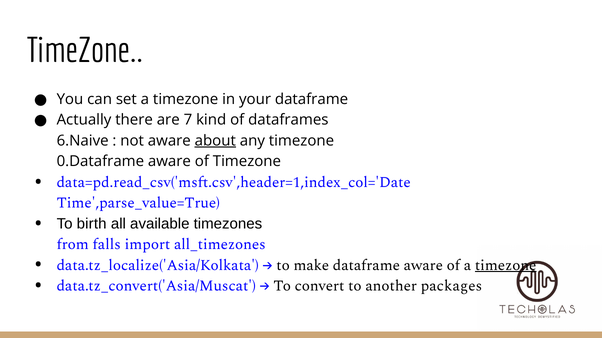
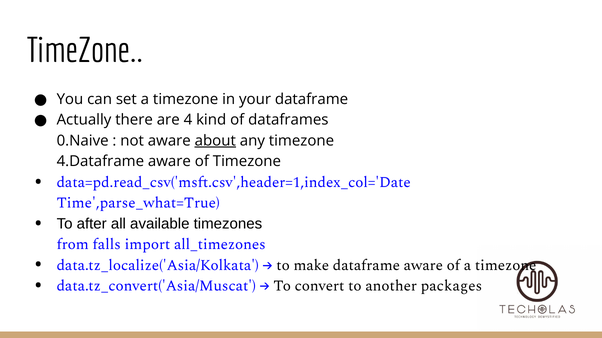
7: 7 -> 4 (188, 120)
6.Naive: 6.Naive -> 0.Naive (83, 141)
0.Dataframe: 0.Dataframe -> 4.Dataframe (100, 162)
Time',parse_value=True: Time',parse_value=True -> Time',parse_what=True (138, 203)
birth: birth -> after (92, 224)
timezone underline: present -> none (506, 266)
